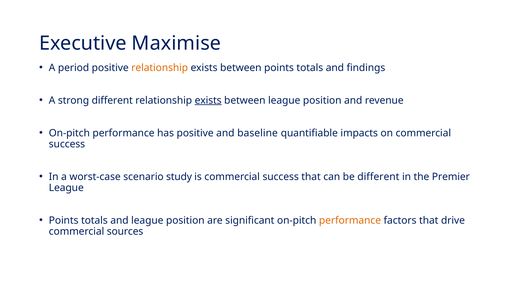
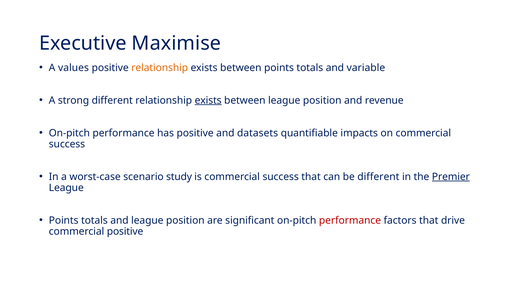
period: period -> values (73, 68)
findings: findings -> variable (366, 68)
baseline: baseline -> datasets (258, 133)
Premier underline: none -> present (451, 177)
performance colour: orange -> red (350, 220)
commercial sources: sources -> positive (125, 231)
